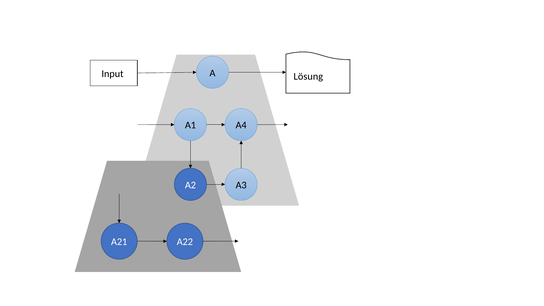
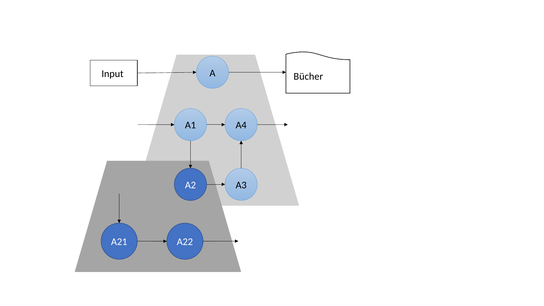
Lösung: Lösung -> Bücher (308, 76)
